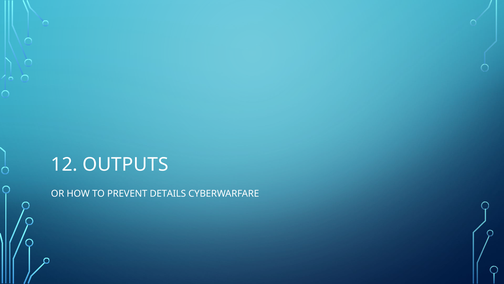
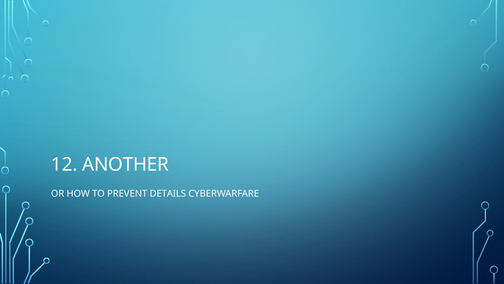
OUTPUTS: OUTPUTS -> ANOTHER (126, 164)
